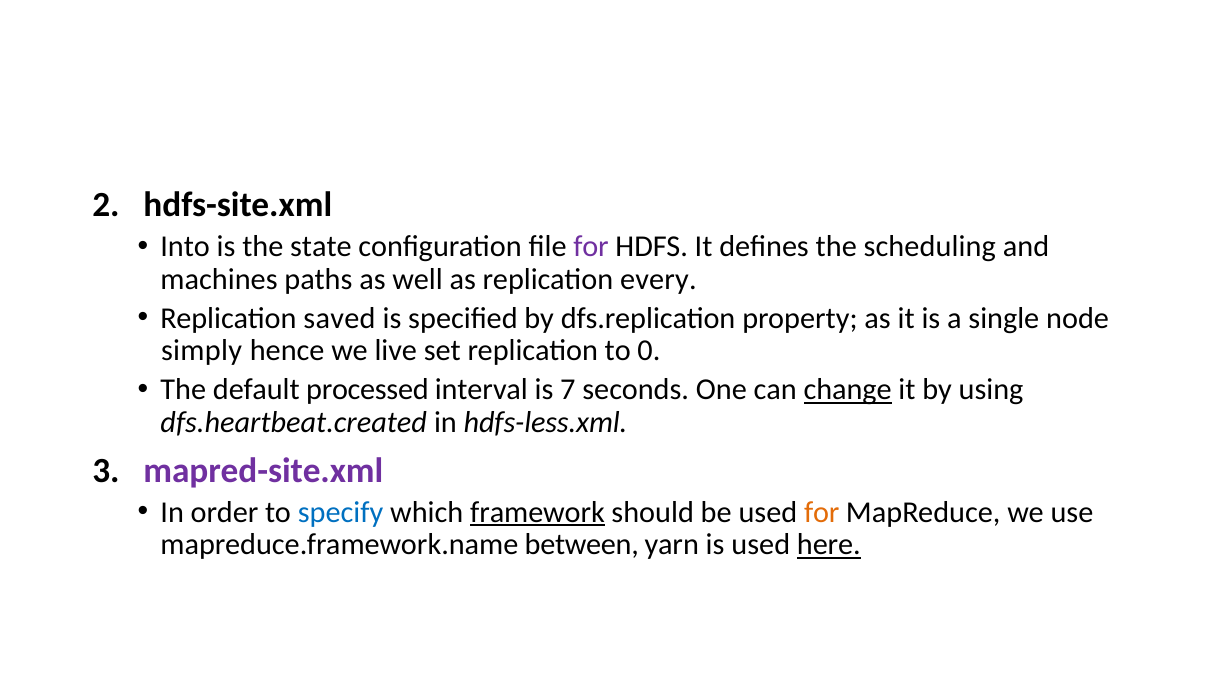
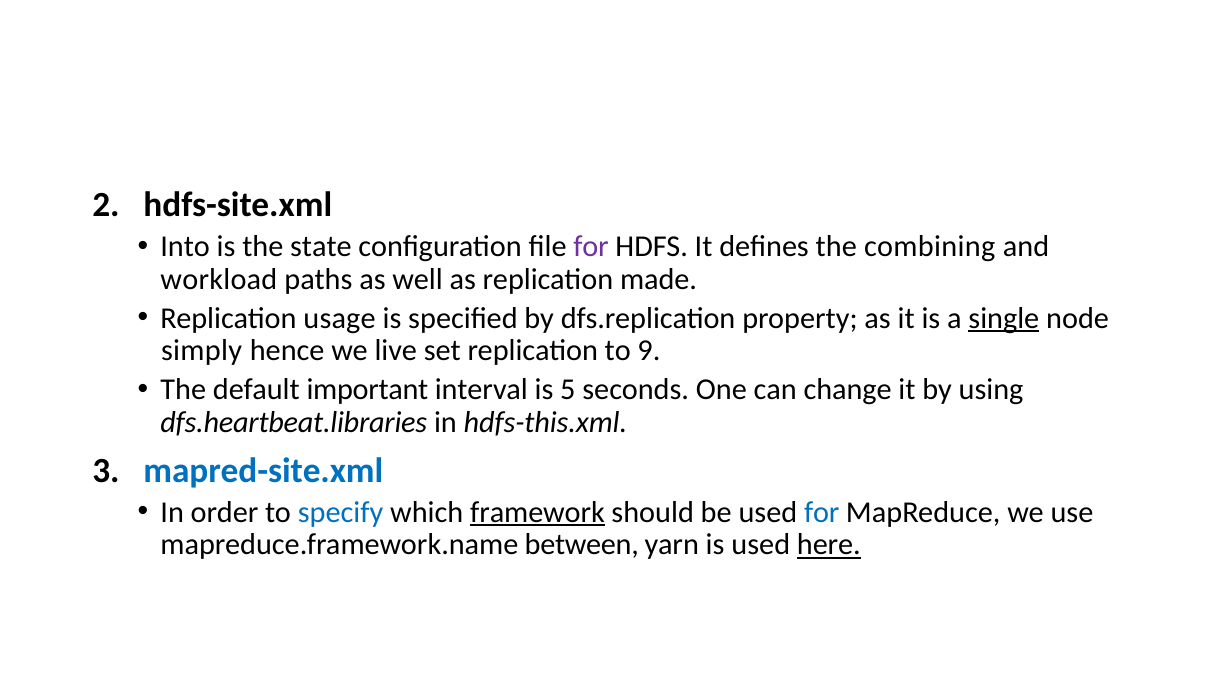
scheduling: scheduling -> combining (930, 246)
machines: machines -> workload (219, 279)
every: every -> made (659, 279)
saved: saved -> usage (340, 318)
single underline: none -> present (1004, 318)
0: 0 -> 9 (649, 351)
processed: processed -> important (367, 390)
7: 7 -> 5 (568, 390)
change underline: present -> none (848, 390)
dfs.heartbeat.created: dfs.heartbeat.created -> dfs.heartbeat.libraries (294, 422)
hdfs-less.xml: hdfs-less.xml -> hdfs-this.xml (545, 422)
mapred-site.xml colour: purple -> blue (263, 470)
for colour: orange -> blue (822, 512)
